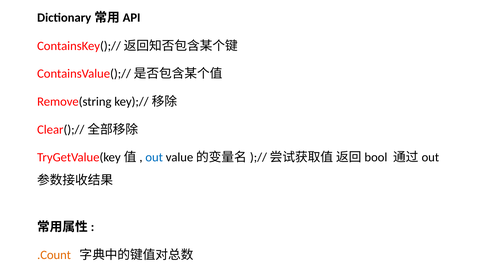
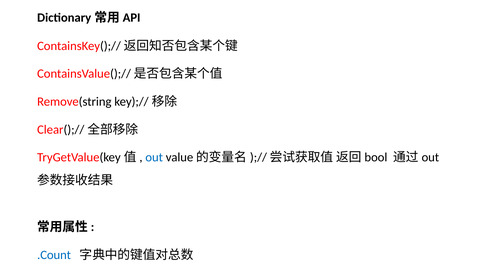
.Count colour: orange -> blue (54, 255)
